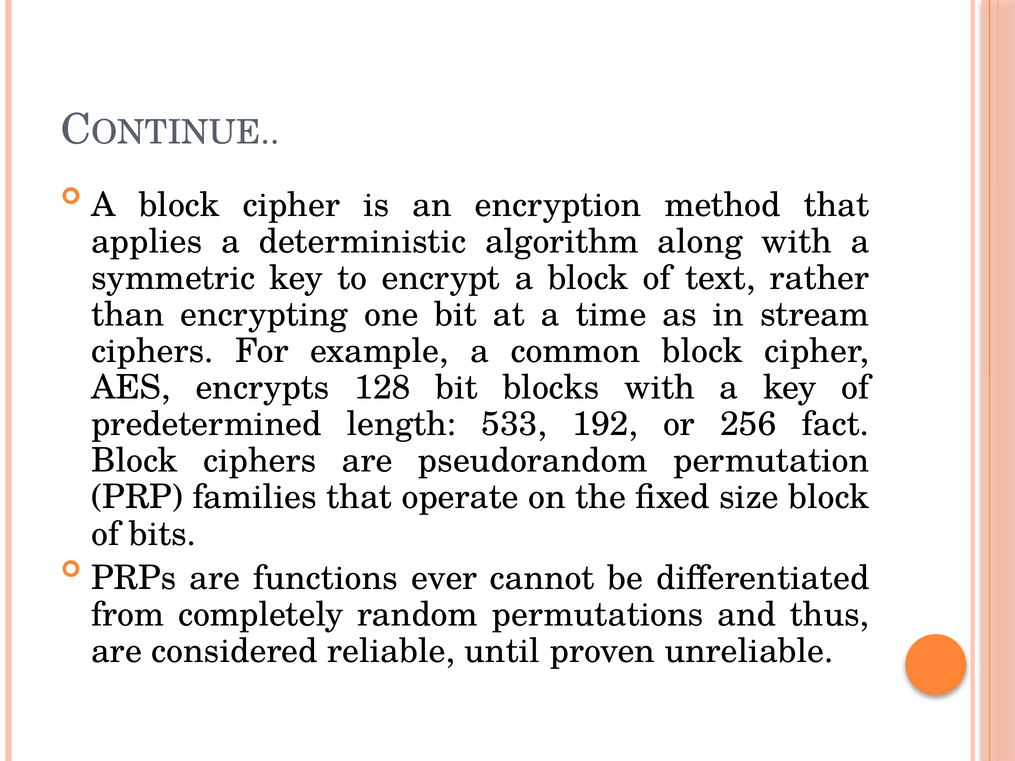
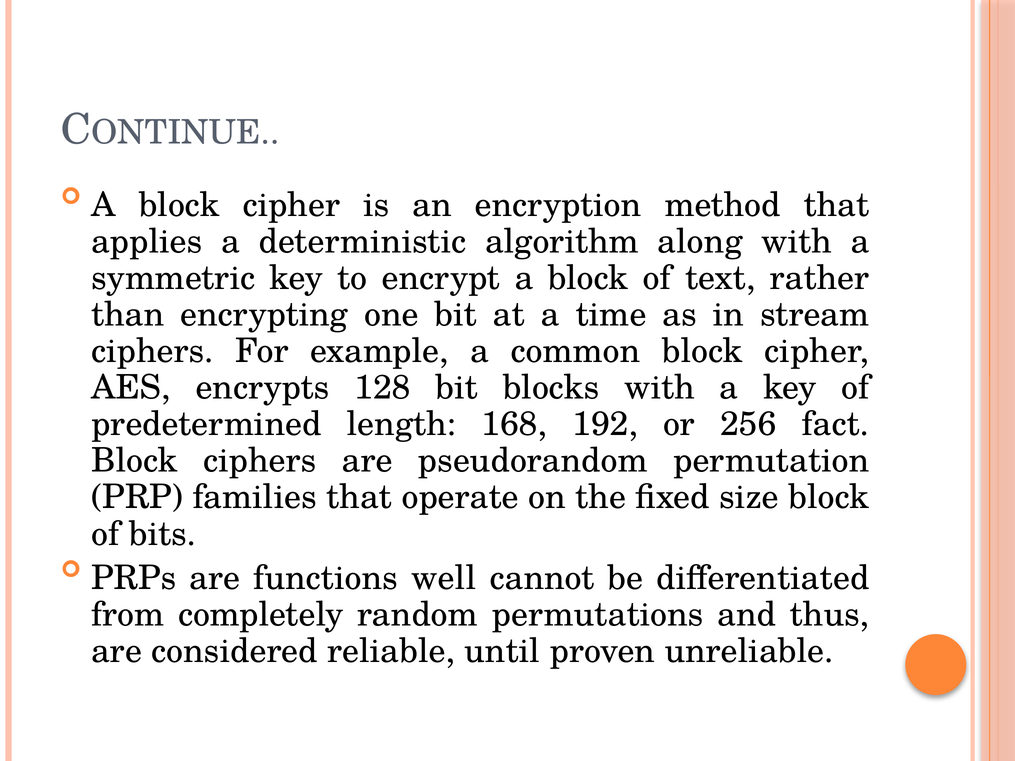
533: 533 -> 168 (514, 424)
ever: ever -> well (444, 578)
